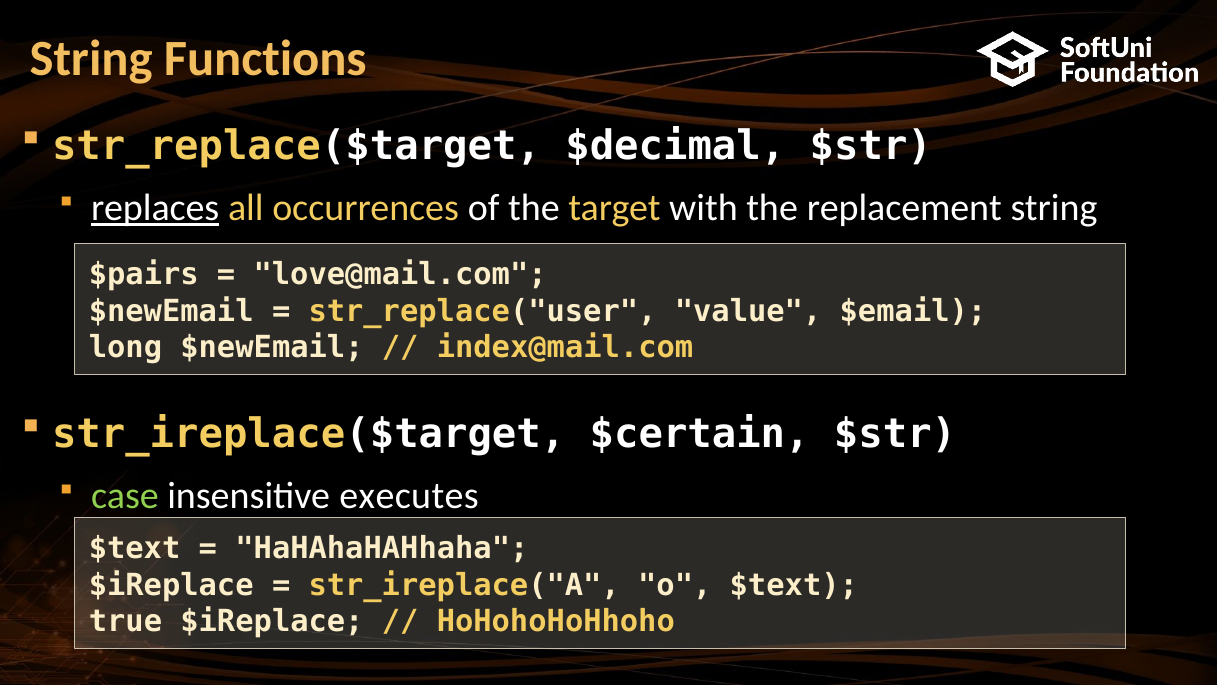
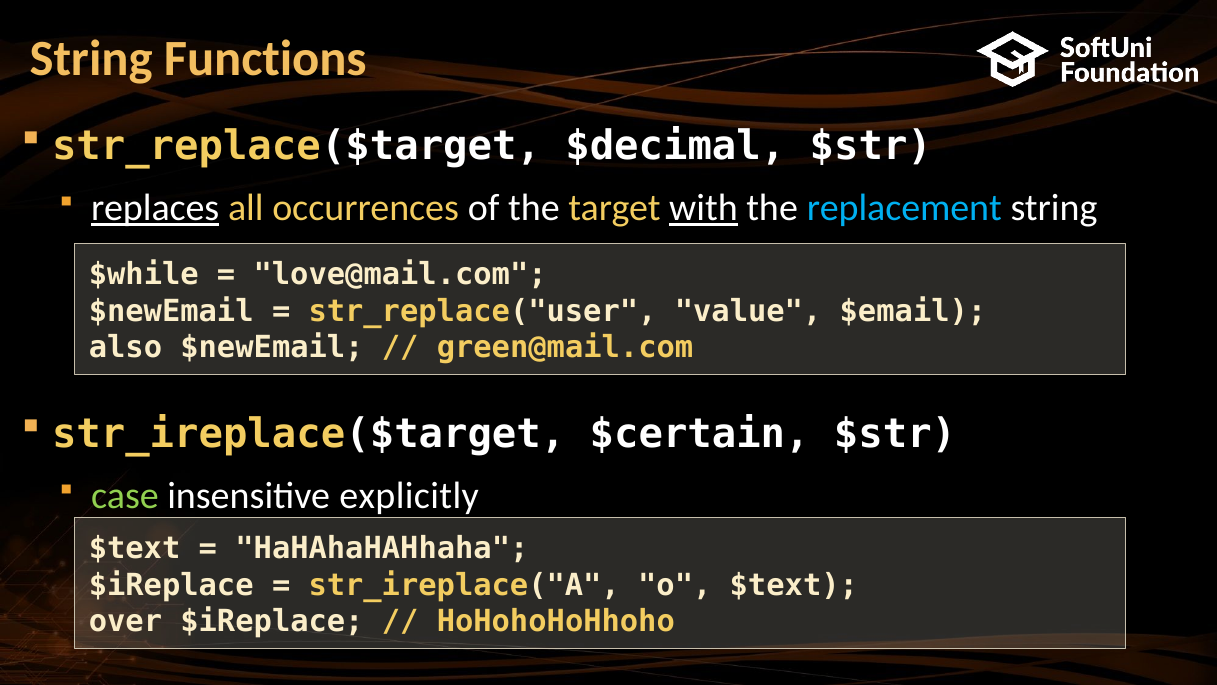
with underline: none -> present (703, 208)
replacement colour: white -> light blue (904, 208)
$pairs: $pairs -> $while (144, 275)
long: long -> also (125, 348)
index@mail.com: index@mail.com -> green@mail.com (565, 348)
executes: executes -> explicitly (409, 496)
true: true -> over (125, 622)
